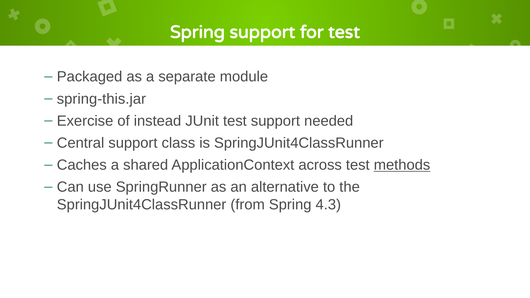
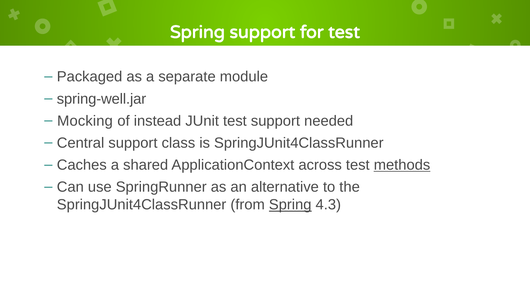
spring-this.jar: spring-this.jar -> spring-well.jar (101, 99)
Exercise: Exercise -> Mocking (85, 121)
Spring underline: none -> present (290, 205)
